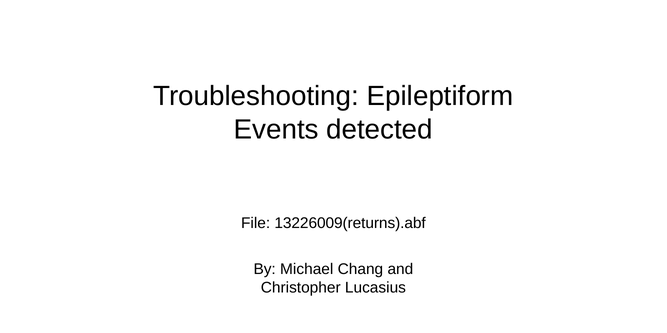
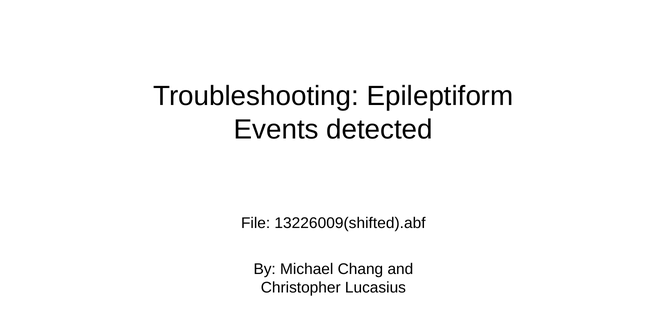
13226009(returns).abf: 13226009(returns).abf -> 13226009(shifted).abf (350, 223)
